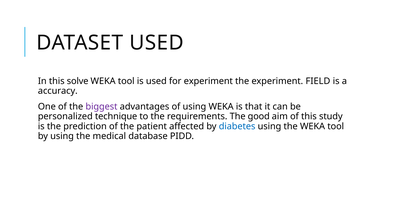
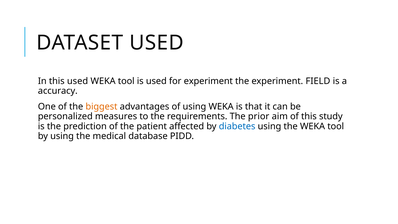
this solve: solve -> used (78, 81)
biggest colour: purple -> orange (101, 106)
technique: technique -> measures (116, 116)
good: good -> prior (259, 116)
